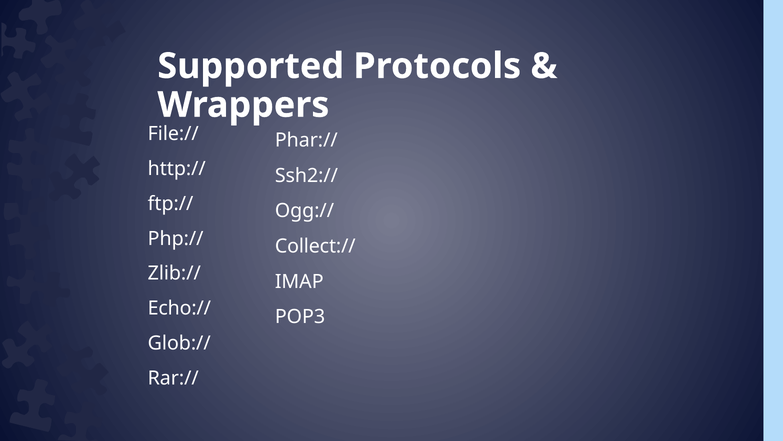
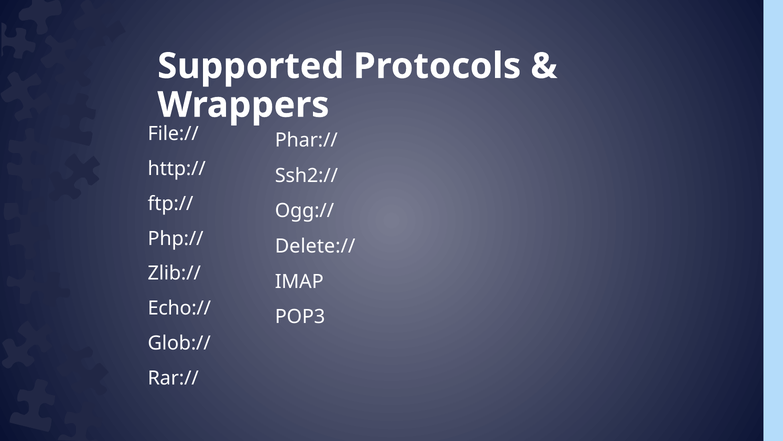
Collect://: Collect:// -> Delete:// (315, 246)
